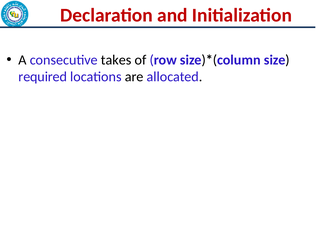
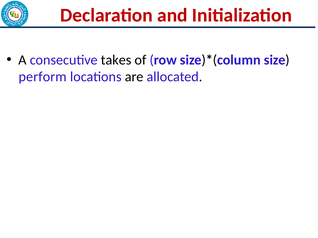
required: required -> perform (43, 77)
